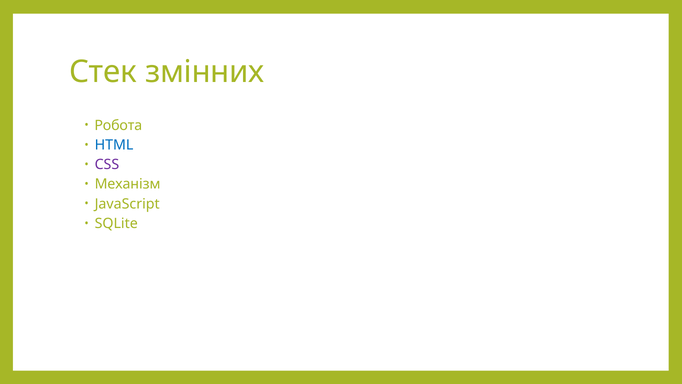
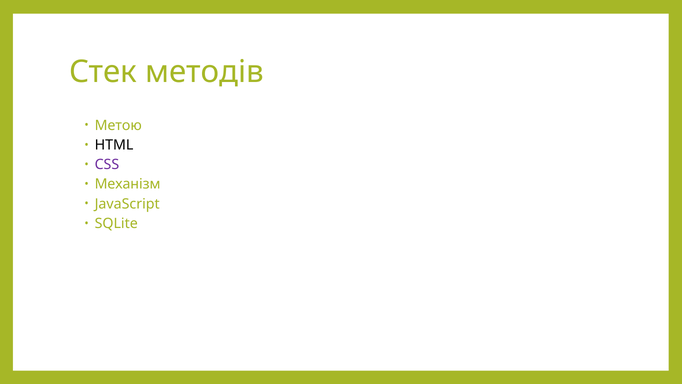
змінних: змінних -> методів (205, 72)
Робота: Робота -> Метою (118, 125)
HTML colour: blue -> black (114, 145)
